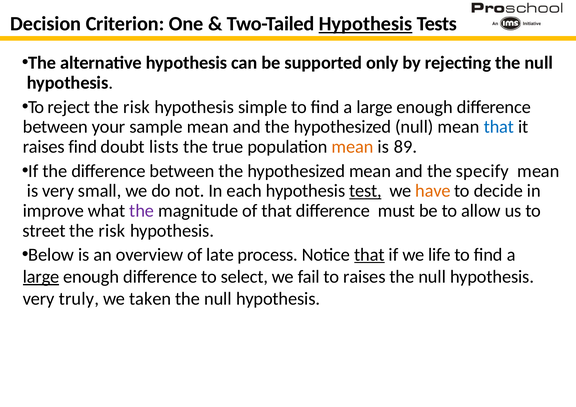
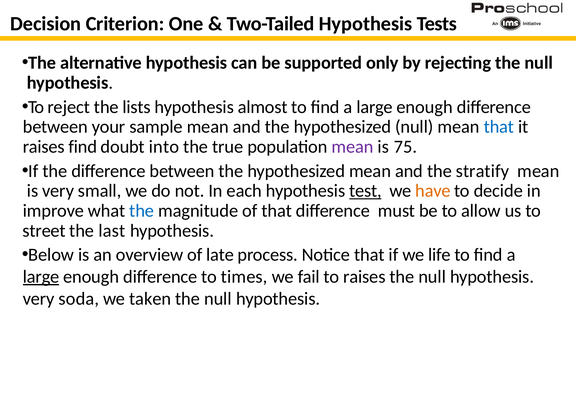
Hypothesis underline: present -> none (366, 24)
reject the risk: risk -> lists (137, 107)
simple: simple -> almost (263, 107)
lists: lists -> into (164, 147)
mean colour: orange -> purple (353, 147)
89: 89 -> 75 (405, 147)
specify: specify -> stratify (482, 171)
the colour: purple -> blue (142, 211)
risk: risk -> last (112, 230)
that underline: present -> none (369, 254)
select: select -> times (244, 276)
truly: truly -> soda (79, 299)
